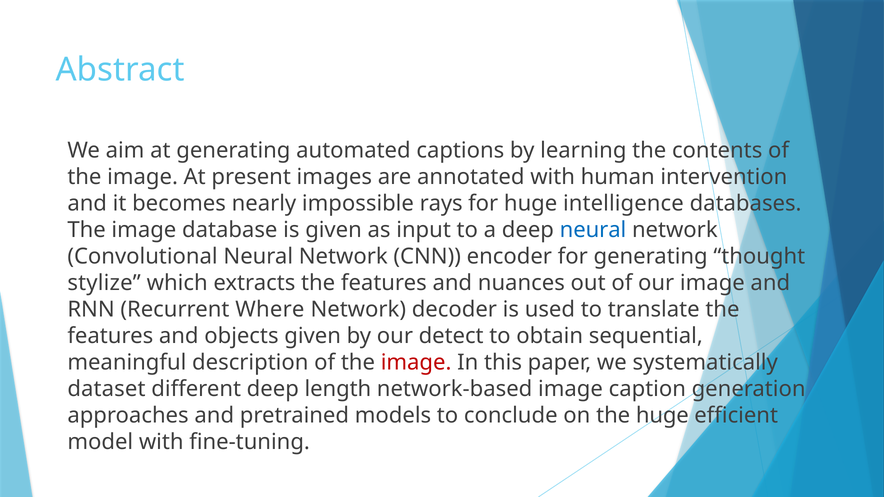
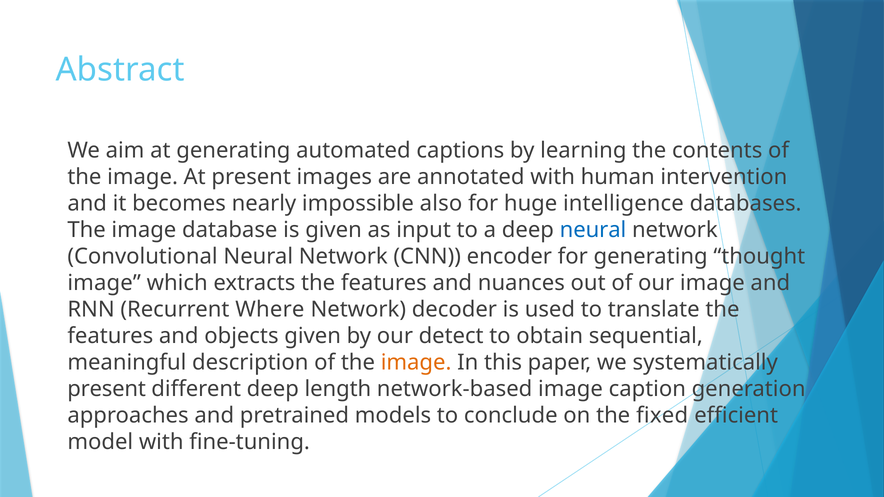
rays: rays -> also (441, 204)
stylize: stylize -> image (104, 283)
image colour: red -> orange (416, 363)
dataset: dataset -> present (107, 389)
the huge: huge -> fixed (662, 416)
